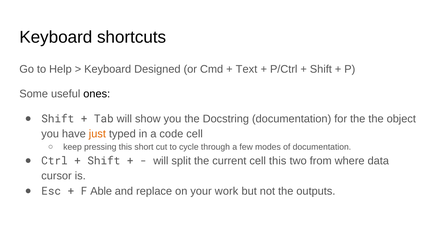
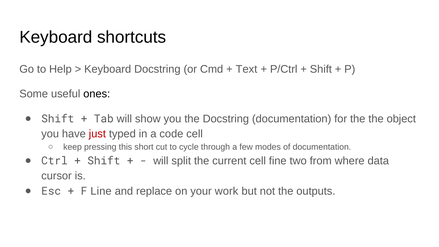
Keyboard Designed: Designed -> Docstring (157, 69)
just colour: orange -> red (97, 134)
cell this: this -> fine (278, 161)
Able: Able -> Line (101, 191)
